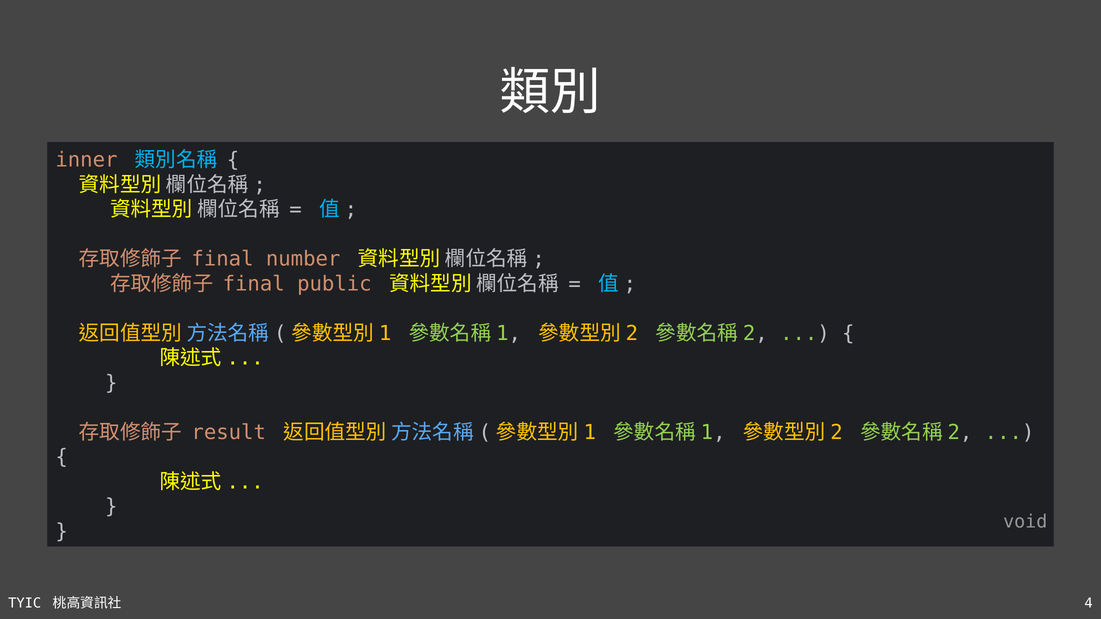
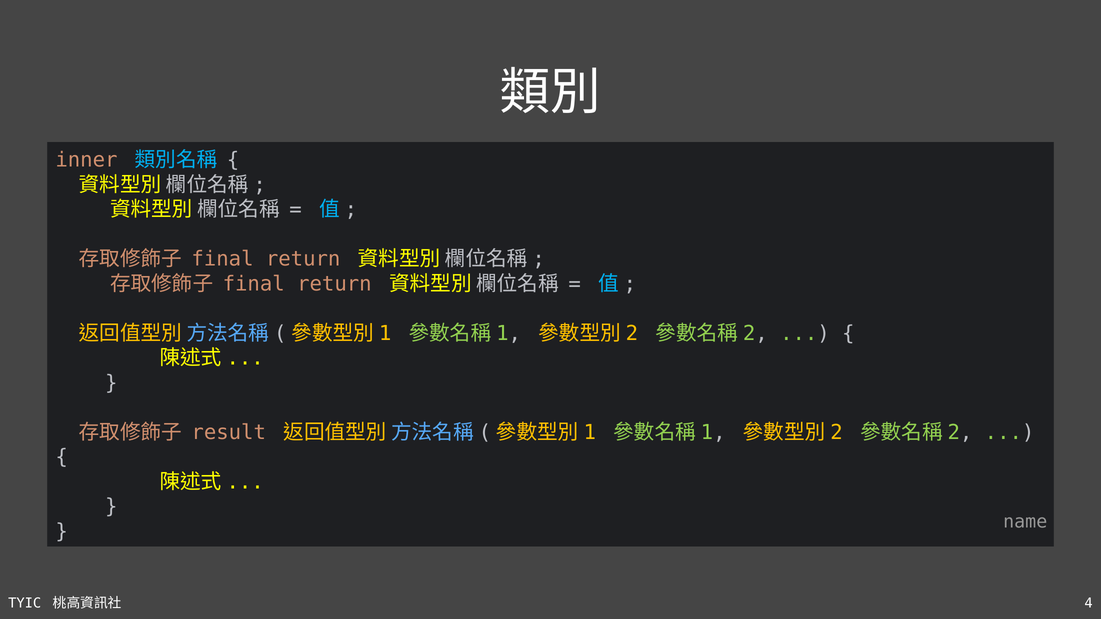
number: number -> return (303, 259)
public: public -> return (334, 284)
void: void -> name (1025, 522)
